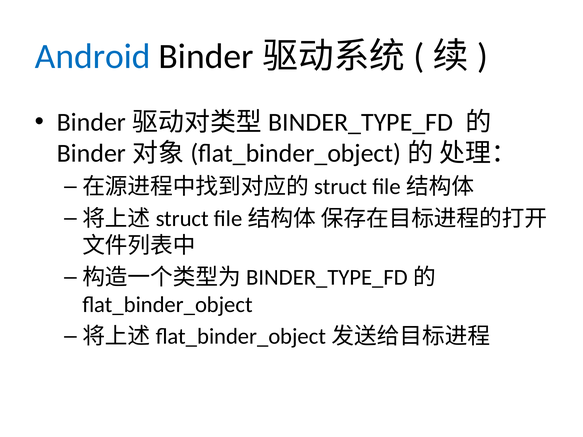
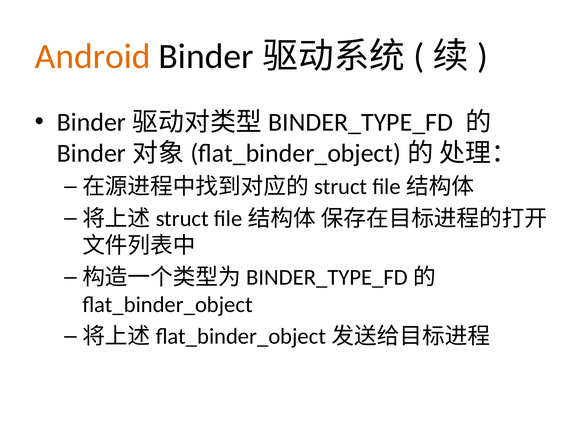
Android colour: blue -> orange (93, 56)
